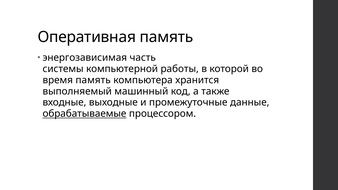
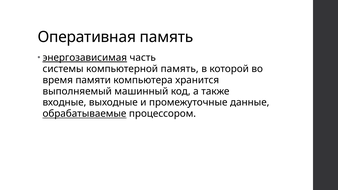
энергозависимая underline: none -> present (85, 58)
компьютерной работы: работы -> память (180, 69)
время память: память -> памяти (93, 80)
